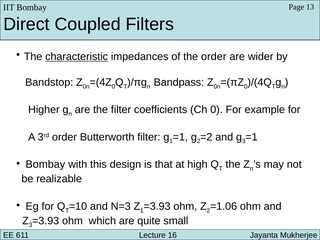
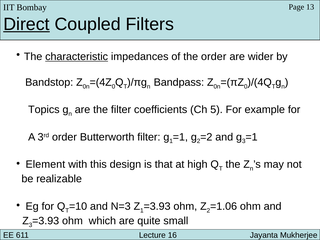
Direct underline: none -> present (26, 24)
Higher: Higher -> Topics (44, 110)
Ch 0: 0 -> 5 (217, 110)
Bombay: Bombay -> Element (45, 164)
